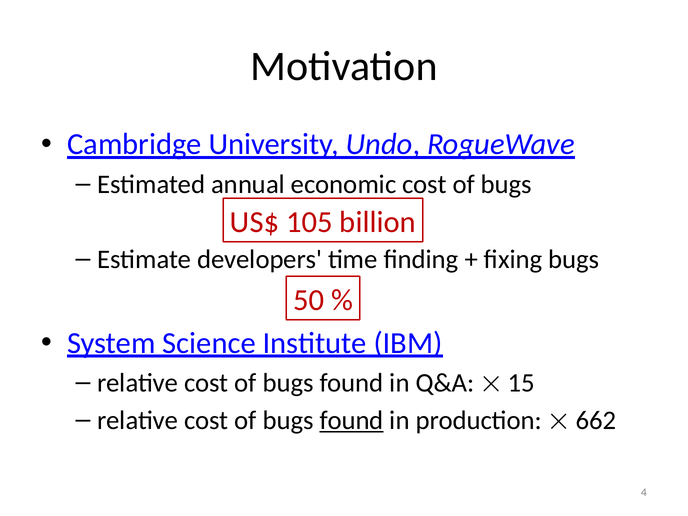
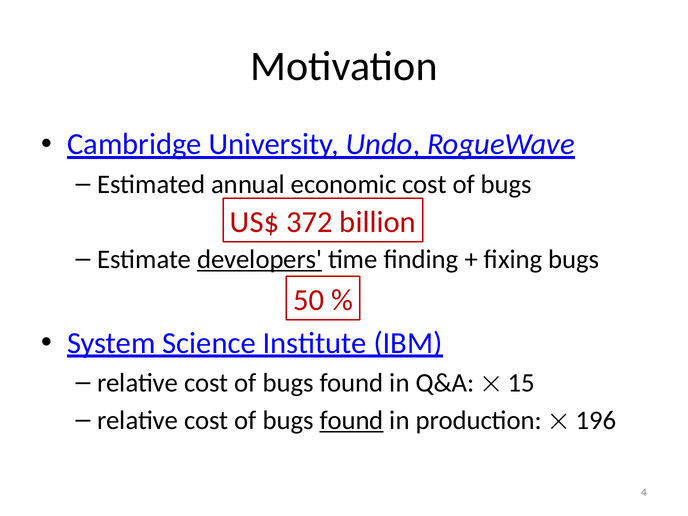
105: 105 -> 372 (309, 222)
developers underline: none -> present (260, 259)
662: 662 -> 196 (596, 420)
